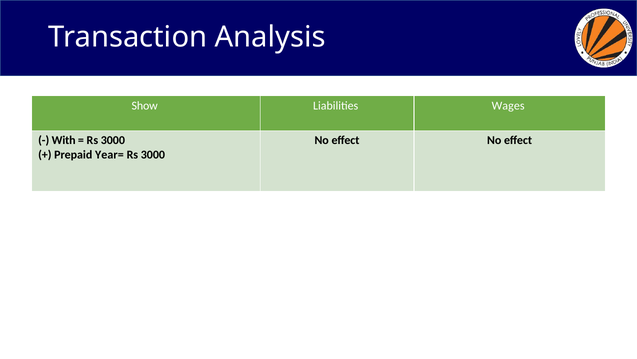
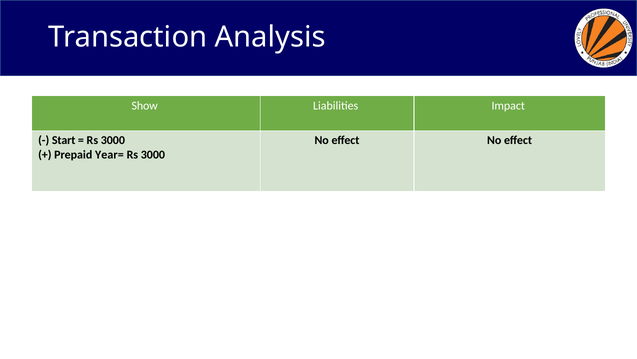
Wages: Wages -> Impact (508, 105)
With: With -> Start (64, 140)
